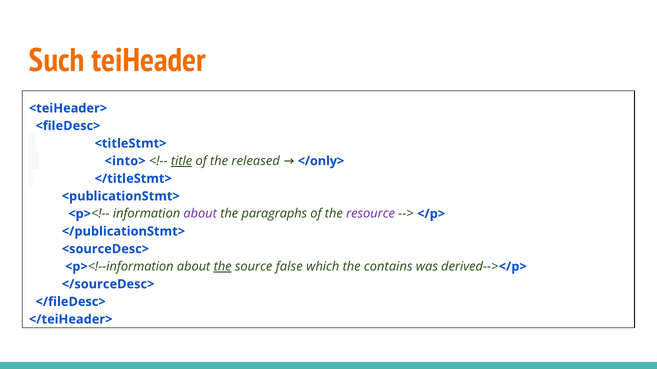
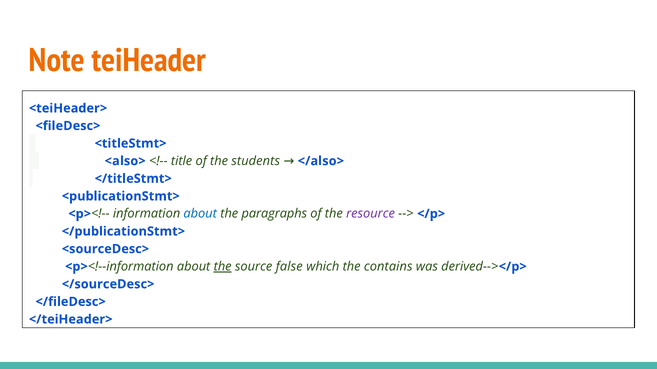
Such: Such -> Note (57, 61)
<into>: <into> -> <also> (125, 161)
title underline: present -> none (182, 161)
released: released -> students (256, 161)
</only>: </only> -> </also> (321, 161)
about colour: purple -> blue (200, 214)
